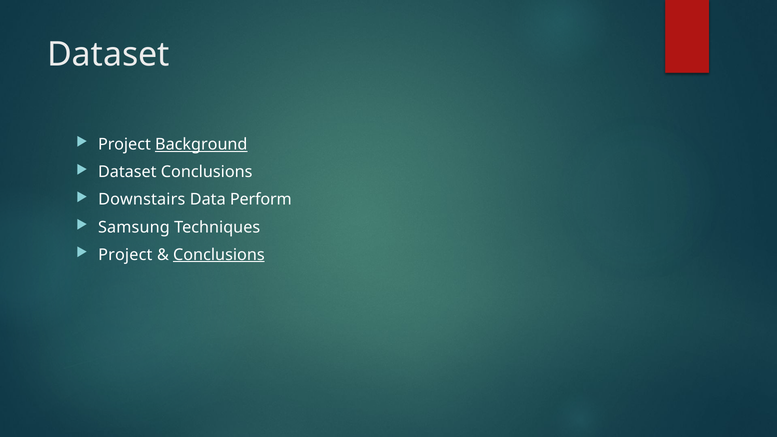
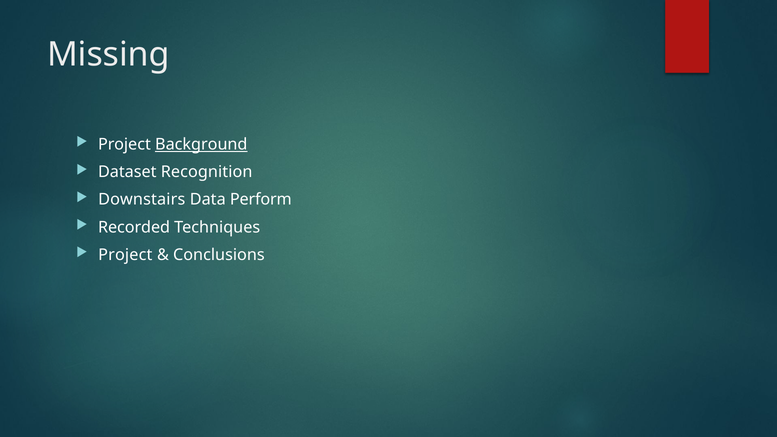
Dataset: Dataset -> Missing (108, 55)
Dataset Conclusions: Conclusions -> Recognition (207, 172)
Samsung: Samsung -> Recorded (134, 227)
Conclusions underline: present -> none (219, 255)
